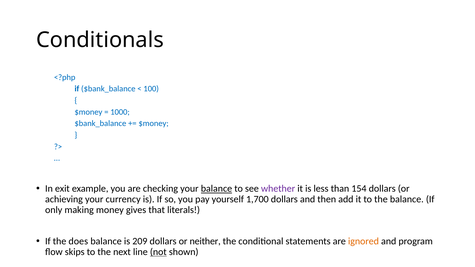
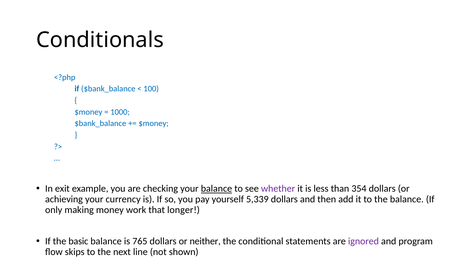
154: 154 -> 354 (359, 189)
1,700: 1,700 -> 5,339 (257, 199)
gives: gives -> work (136, 210)
literals: literals -> longer (184, 210)
does: does -> basic (78, 241)
209: 209 -> 765 (140, 241)
ignored colour: orange -> purple (363, 241)
not underline: present -> none (158, 252)
